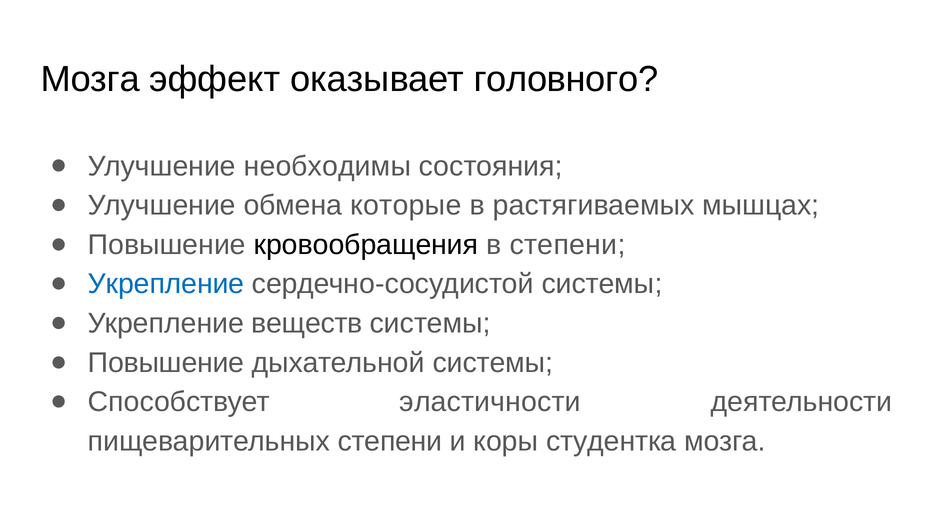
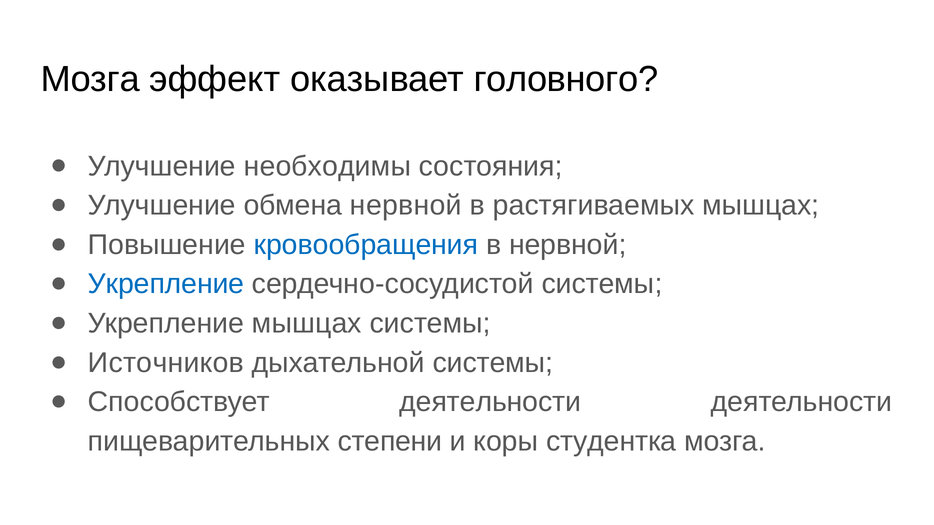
обмена которые: которые -> нервной (406, 206)
кровообращения colour: black -> blue (366, 245)
в степени: степени -> нервной (568, 245)
Укрепление веществ: веществ -> мышцах (307, 324)
Повышение: Повышение -> Источников (166, 363)
Способствует эластичности: эластичности -> деятельности (490, 402)
